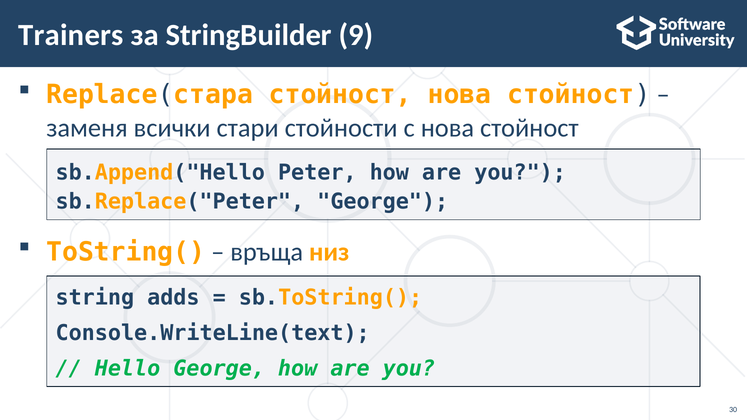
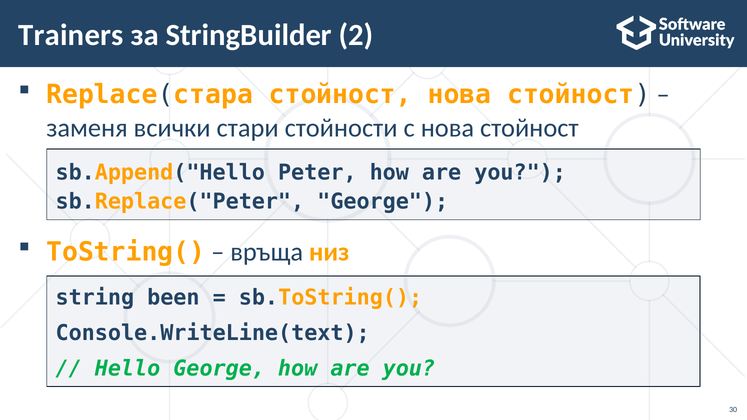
9: 9 -> 2 (356, 35)
adds: adds -> been (173, 297)
